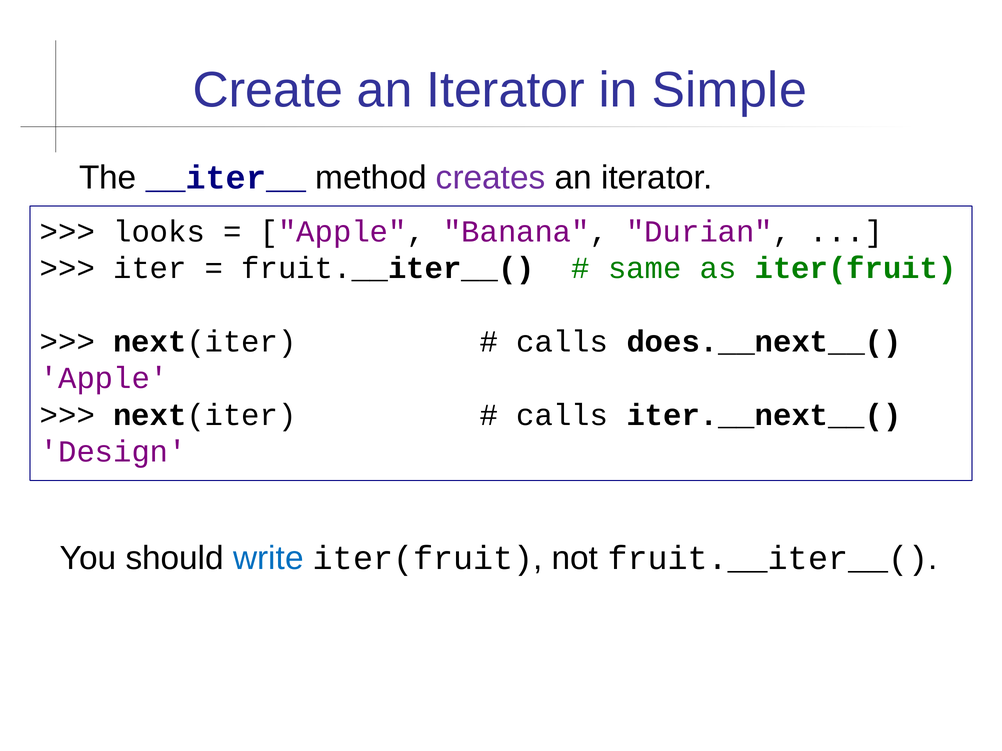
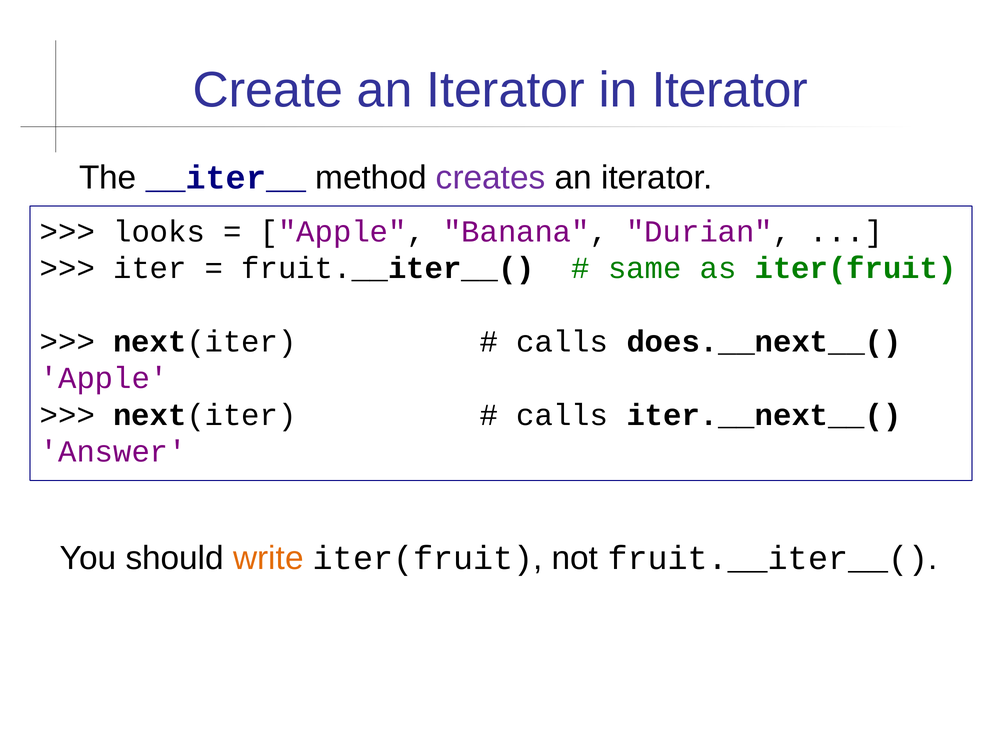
in Simple: Simple -> Iterator (730, 90)
Design: Design -> Answer (113, 452)
write colour: blue -> orange (268, 558)
